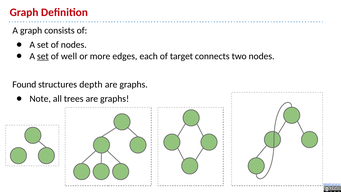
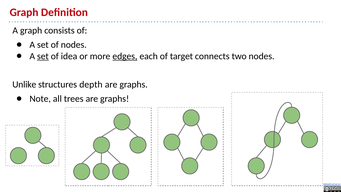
well: well -> idea (69, 56)
edges underline: none -> present (125, 56)
Found: Found -> Unlike (24, 85)
